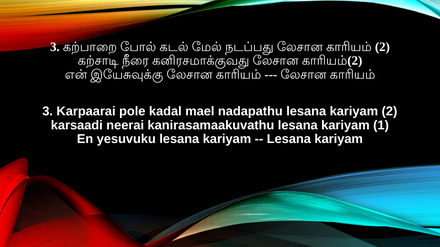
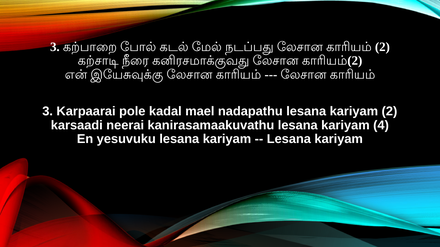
1: 1 -> 4 (381, 125)
